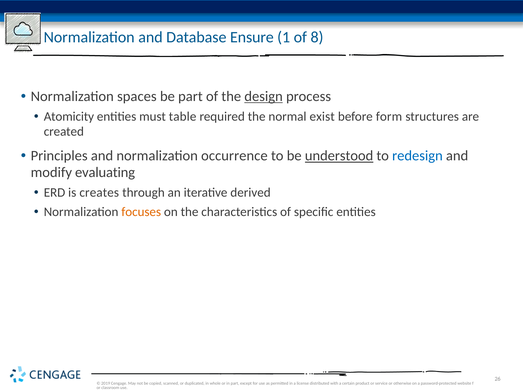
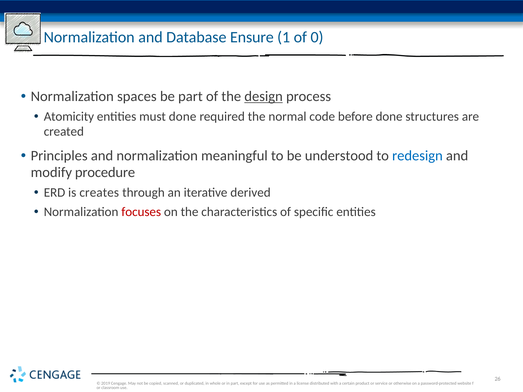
8: 8 -> 0 (317, 37)
must table: table -> done (183, 117)
exist: exist -> code (322, 117)
before form: form -> done (389, 117)
occurrence: occurrence -> meaningful (234, 156)
understood underline: present -> none (339, 156)
evaluating: evaluating -> procedure (105, 173)
focuses colour: orange -> red (141, 212)
